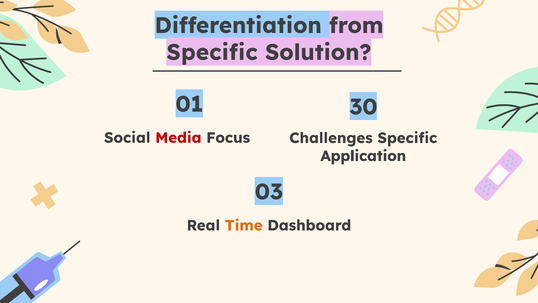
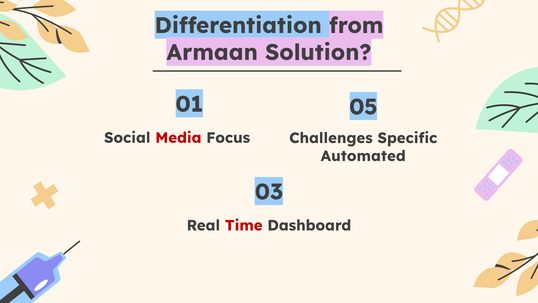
Specific: Specific -> Armaan (212, 52)
30: 30 -> 05 (363, 107)
Application: Application -> Automated (363, 156)
Time colour: orange -> red (244, 225)
